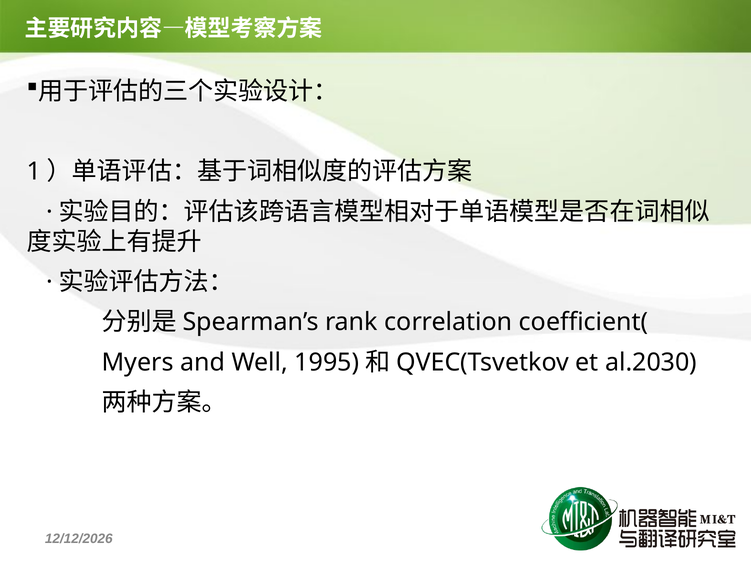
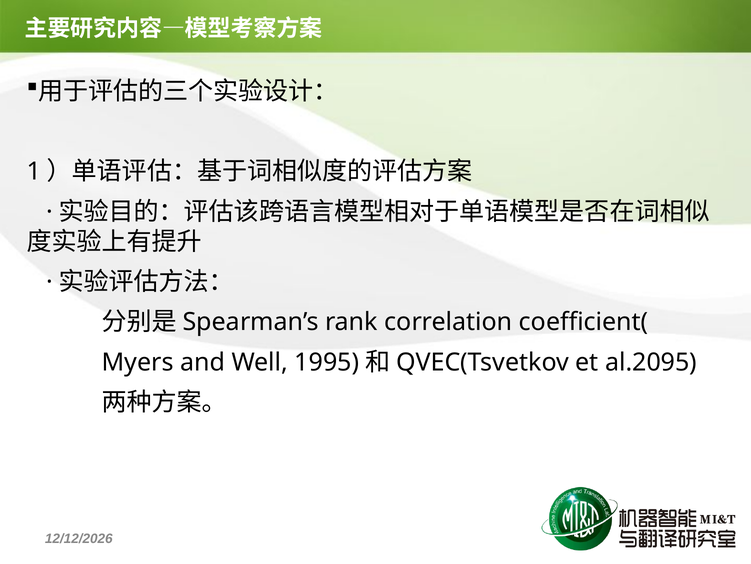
al.2030: al.2030 -> al.2095 (651, 362)
